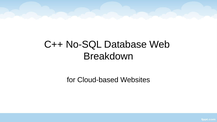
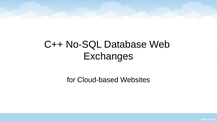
Breakdown: Breakdown -> Exchanges (108, 56)
